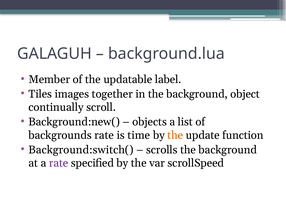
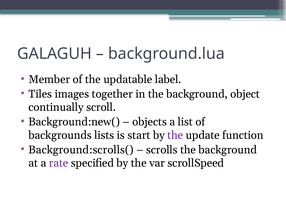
backgrounds rate: rate -> lists (104, 135)
time: time -> start (139, 135)
the colour: orange -> purple (175, 135)
Background:switch(: Background:switch( -> Background:scrolls( (81, 149)
